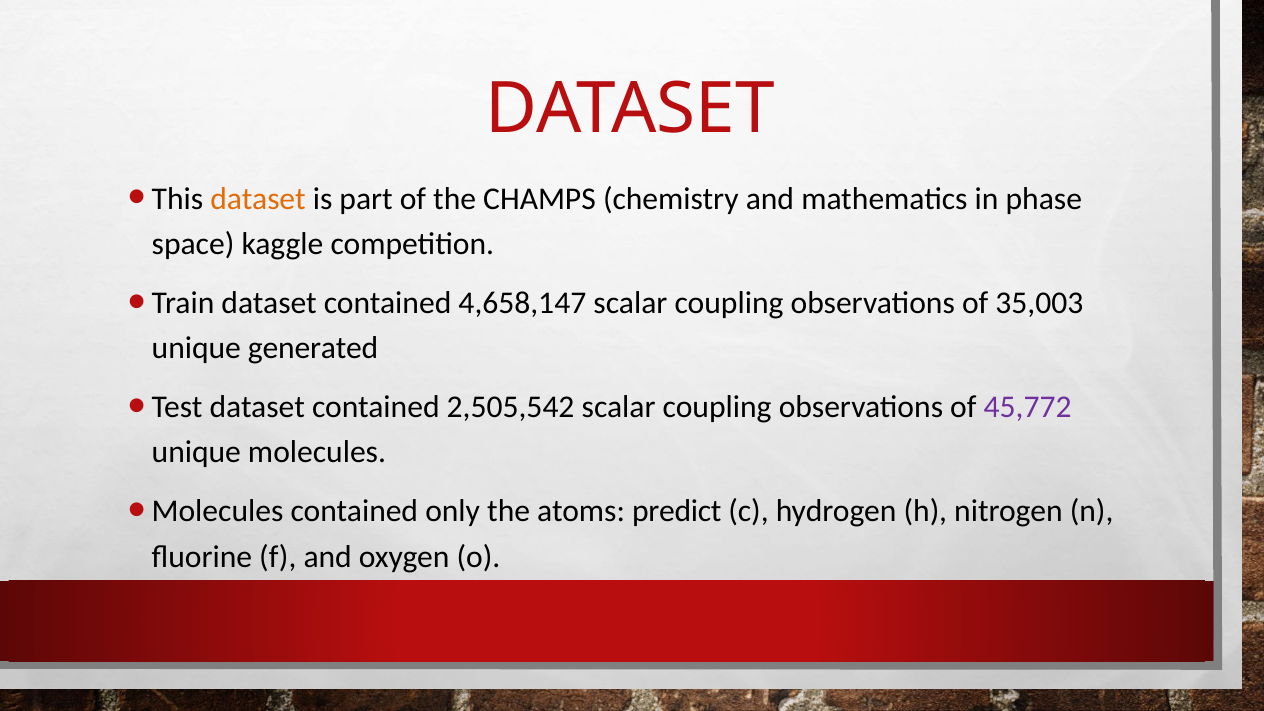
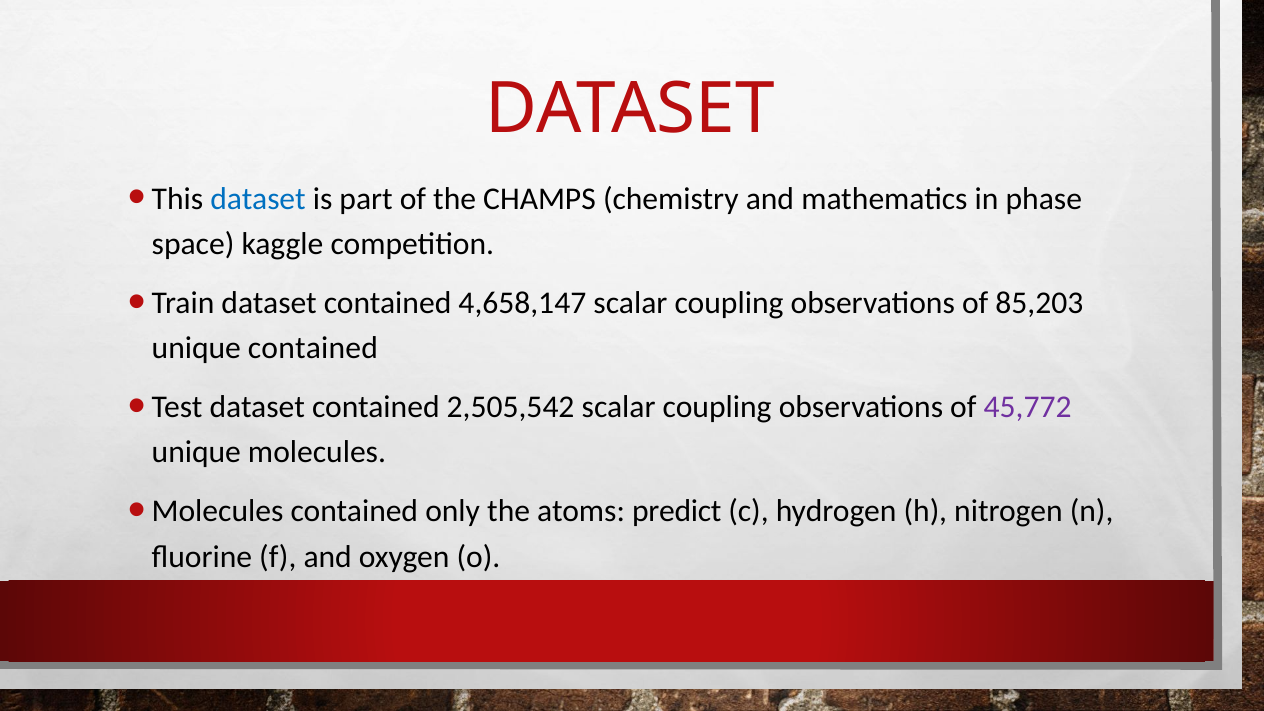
dataset colour: orange -> blue (258, 199)
35,003: 35,003 -> 85,203 (1039, 303)
unique generated: generated -> contained (313, 348)
